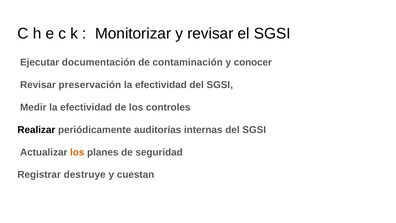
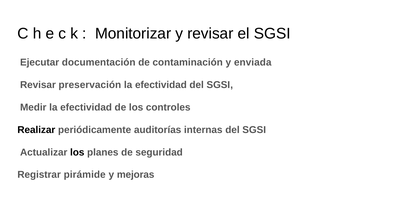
conocer: conocer -> enviada (253, 62)
los colour: orange -> black (77, 152)
destruye: destruye -> pirámide (85, 175)
cuestan: cuestan -> mejoras (136, 175)
